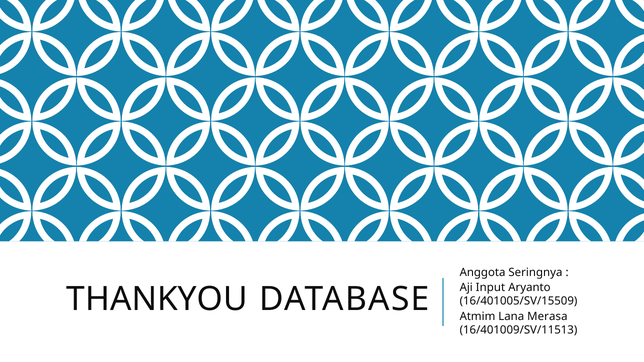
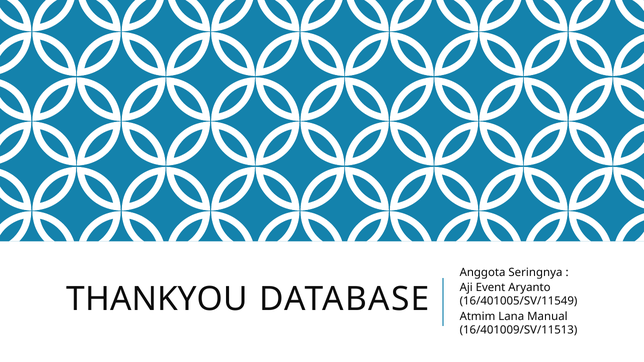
Input: Input -> Event (491, 288)
16/401005/SV/15509: 16/401005/SV/15509 -> 16/401005/SV/11549 (519, 301)
Merasa: Merasa -> Manual (547, 316)
